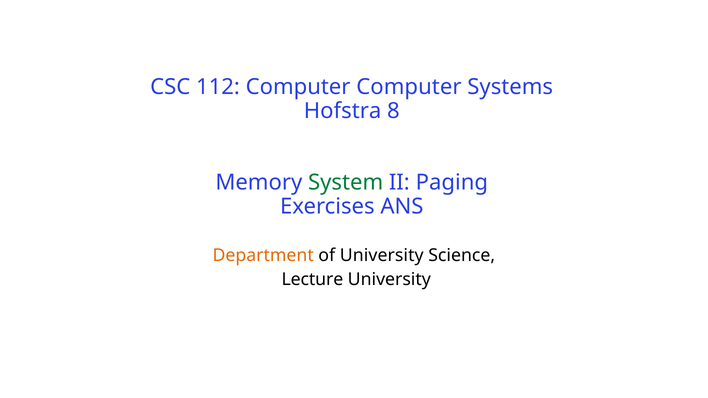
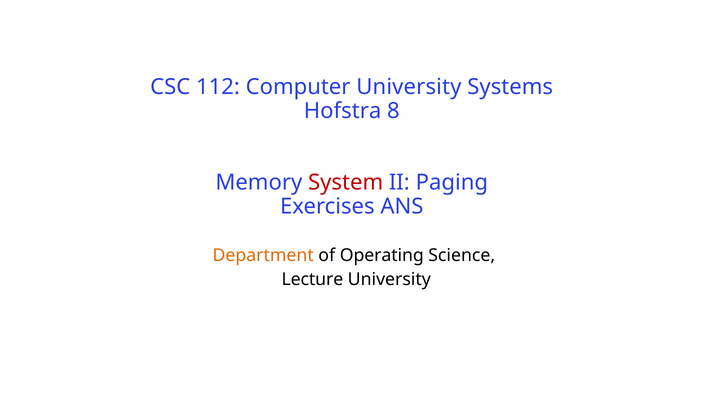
Computer Computer: Computer -> University (409, 87)
System colour: green -> red (346, 183)
of University: University -> Operating (382, 255)
